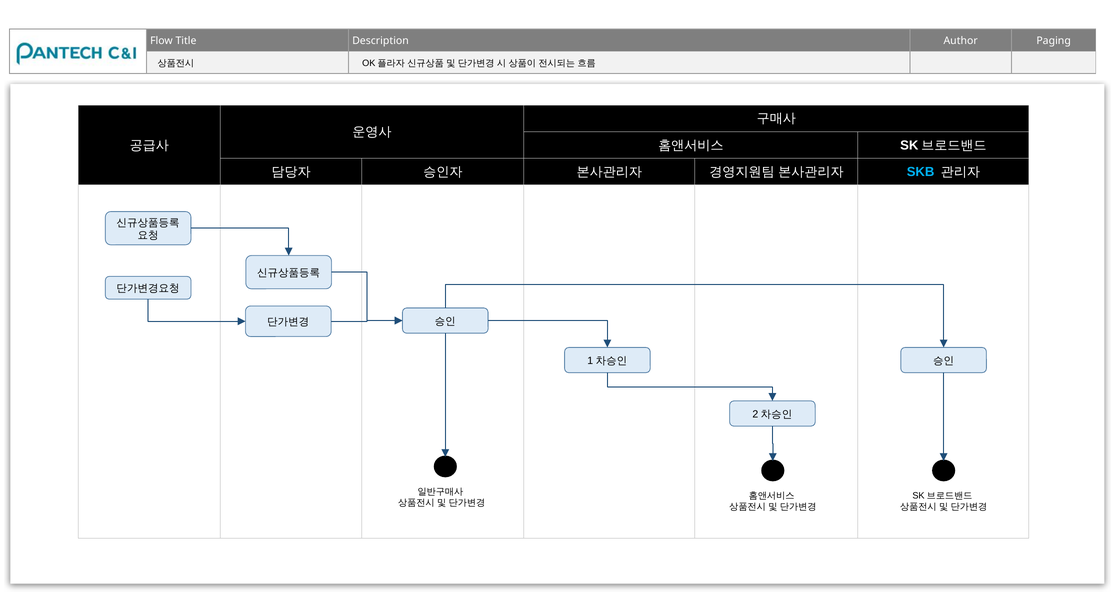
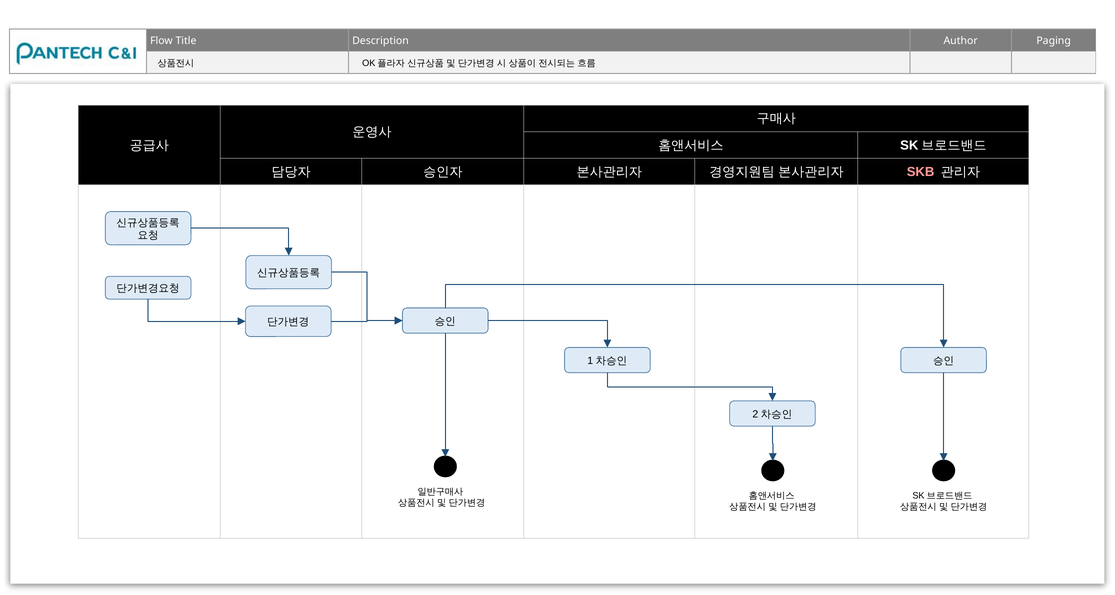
SKB colour: light blue -> pink (921, 172)
